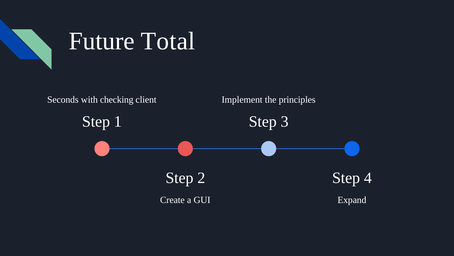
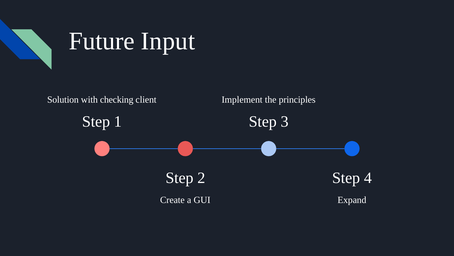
Total: Total -> Input (168, 41)
Seconds: Seconds -> Solution (63, 99)
